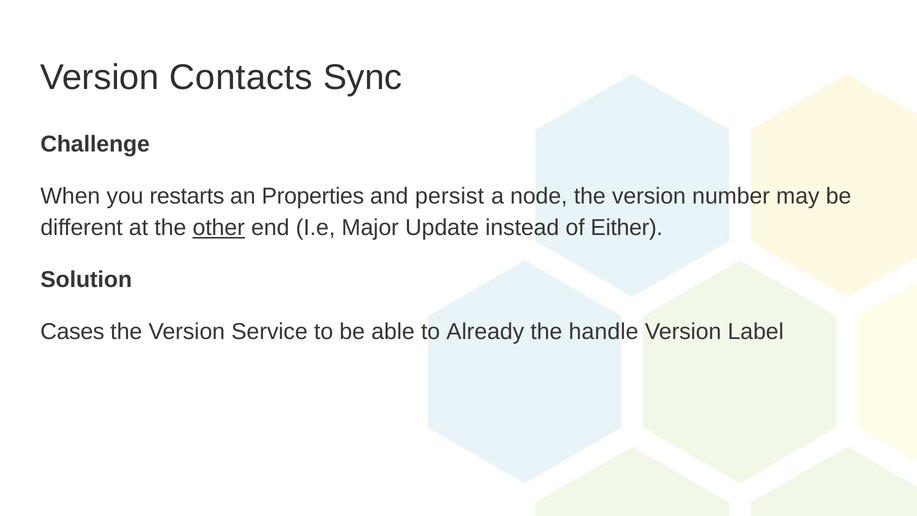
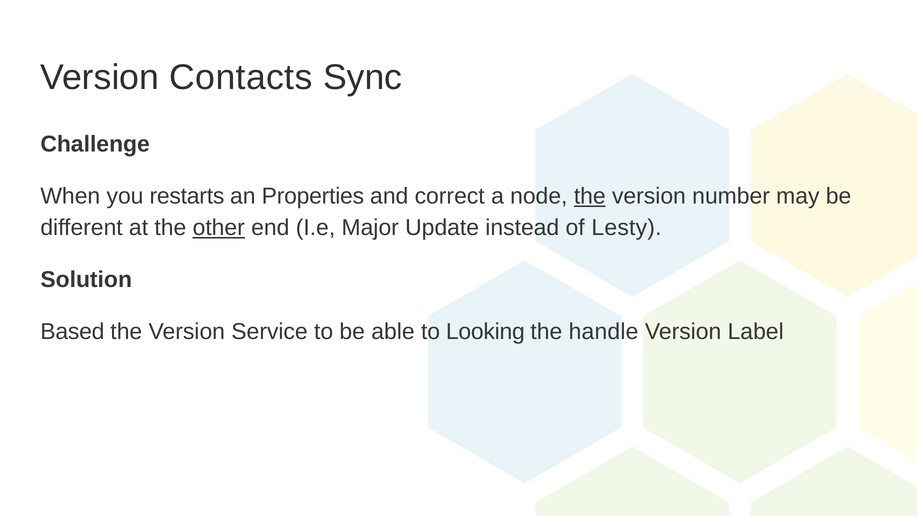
persist: persist -> correct (450, 196)
the underline: none -> present (590, 196)
Either: Either -> Lesty (626, 228)
Cases: Cases -> Based (72, 332)
Already: Already -> Looking (485, 332)
